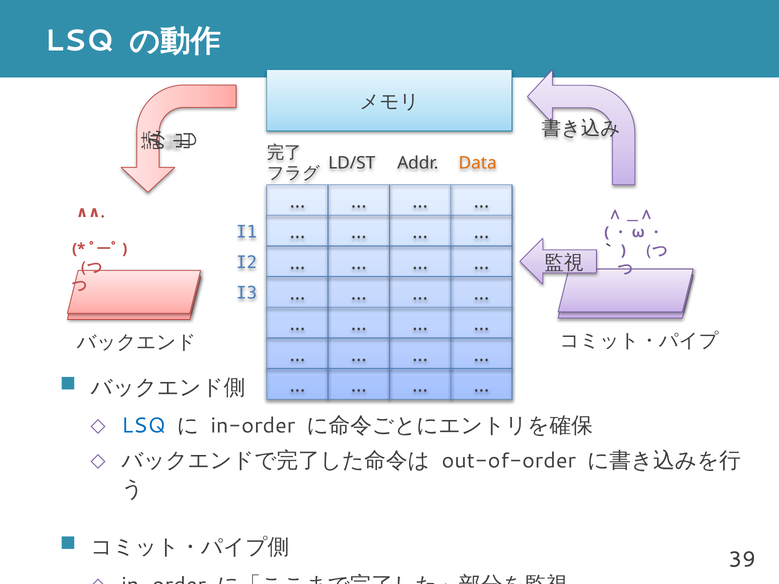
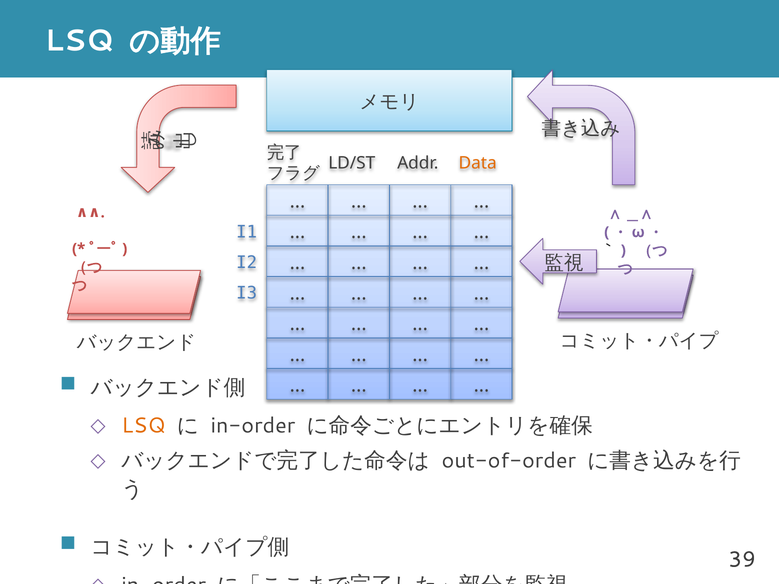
LSQ colour: blue -> orange (143, 426)
